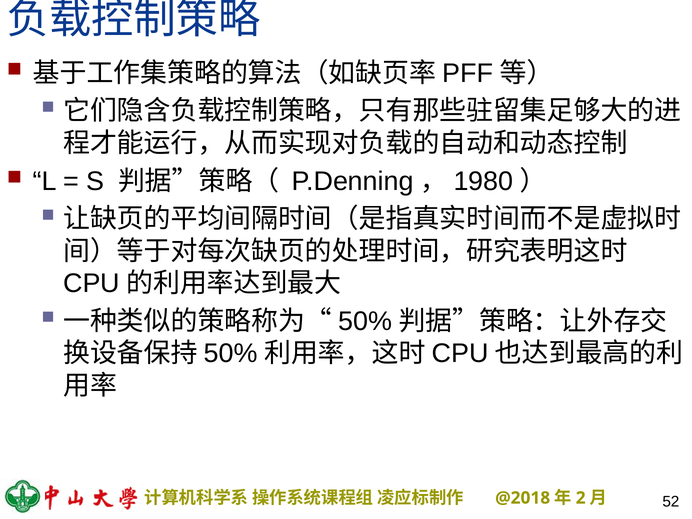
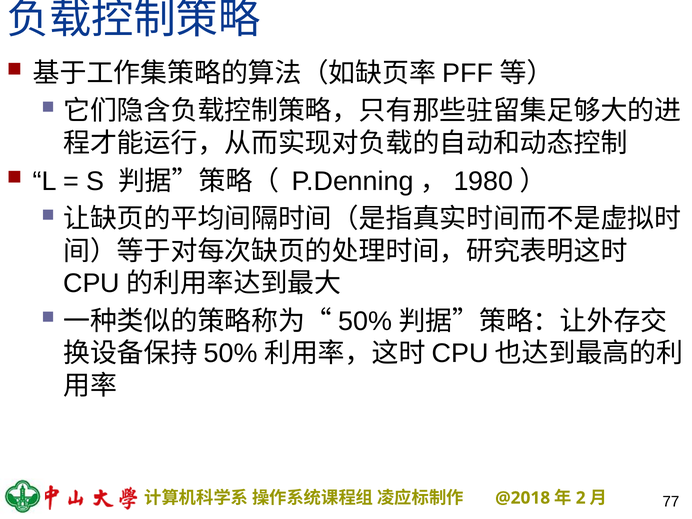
52: 52 -> 77 (671, 502)
